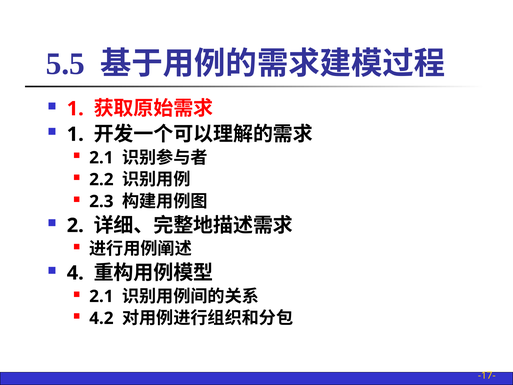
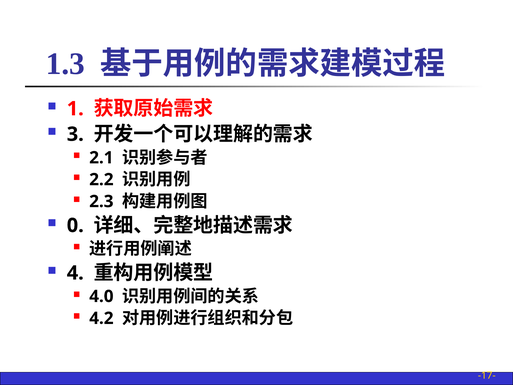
5.5: 5.5 -> 1.3 (65, 64)
1: 1 -> 3 (75, 134)
2: 2 -> 0 (75, 225)
2.1: 2.1 -> 4.0 (101, 296)
